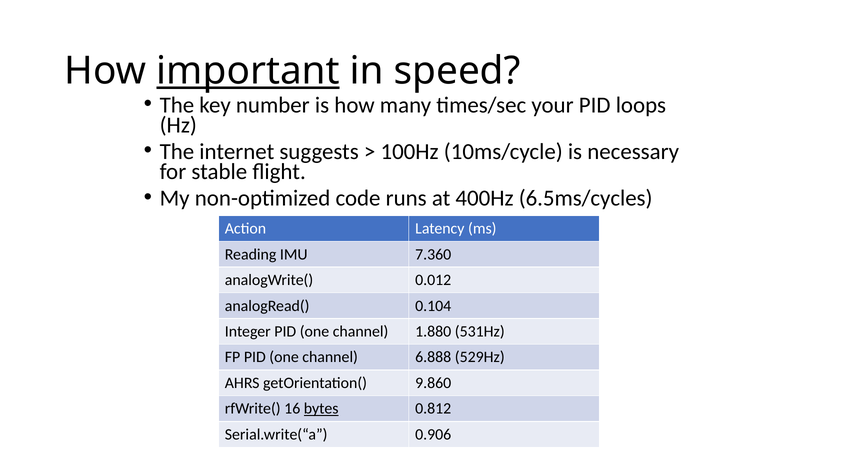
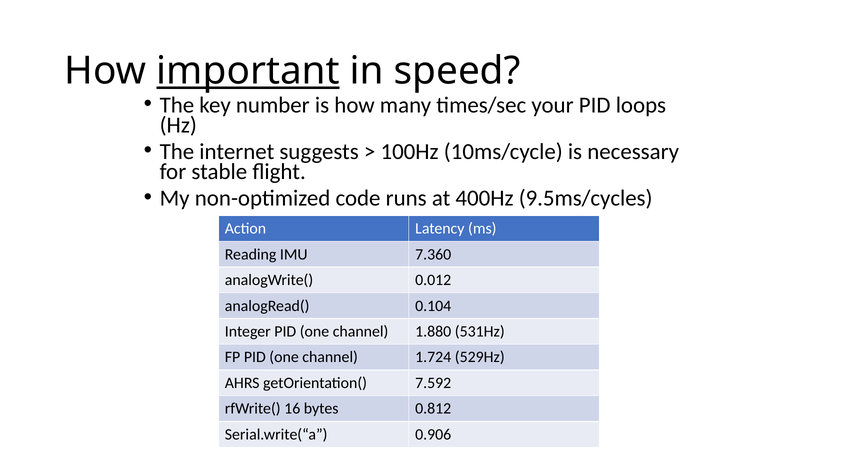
6.5ms/cycles: 6.5ms/cycles -> 9.5ms/cycles (586, 198)
6.888: 6.888 -> 1.724 (433, 357)
9.860: 9.860 -> 7.592 (433, 383)
bytes underline: present -> none (321, 409)
